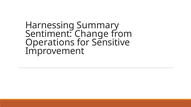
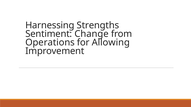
Summary: Summary -> Strengths (98, 25)
Sensitive: Sensitive -> Allowing (111, 43)
